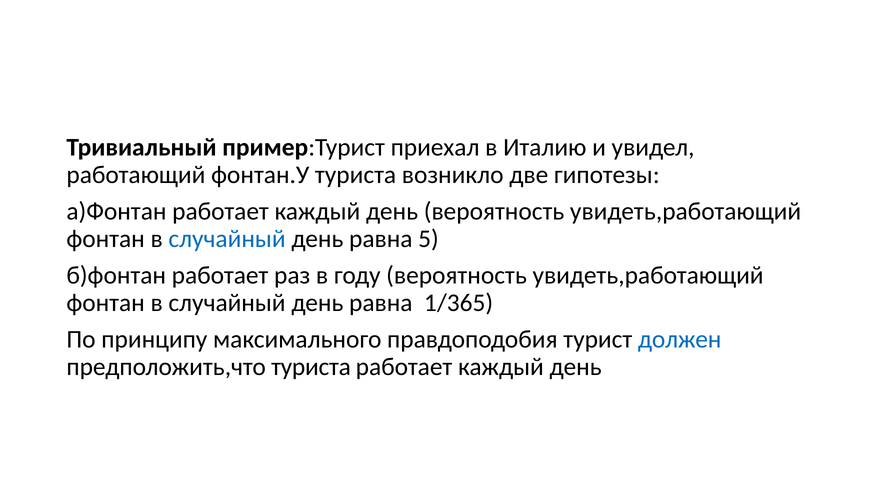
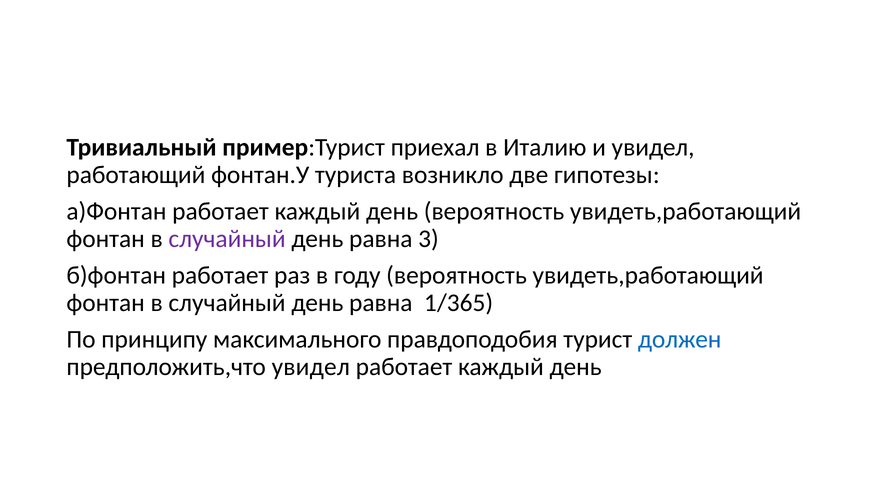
случайный colour: blue -> purple (227, 239)
5: 5 -> 3 (429, 239)
предположить,что туриста: туриста -> увидел (311, 367)
